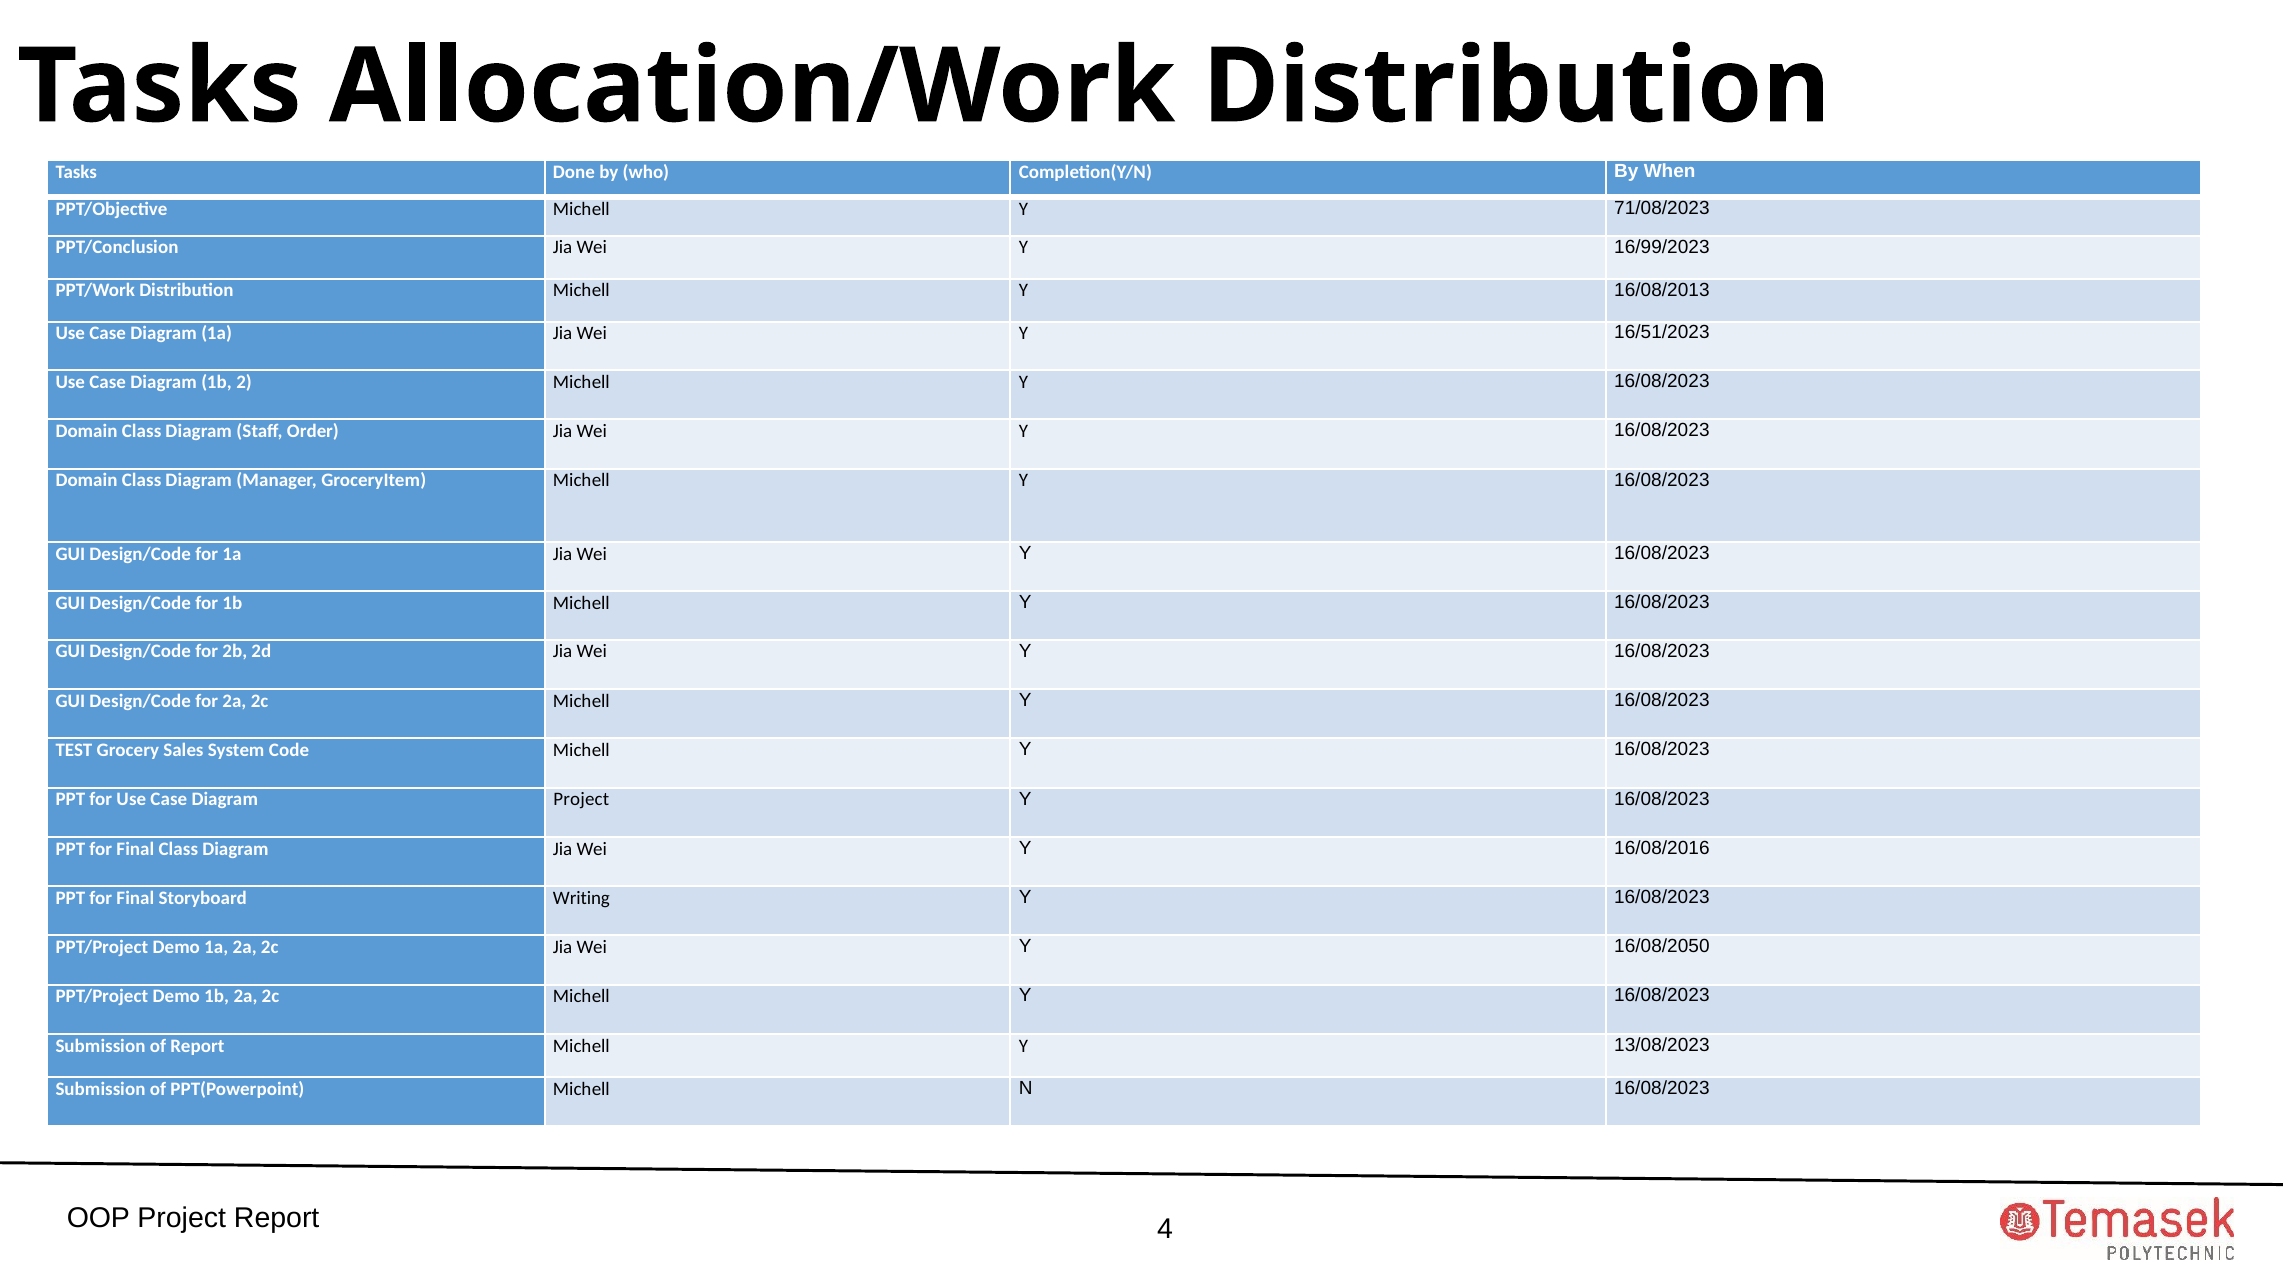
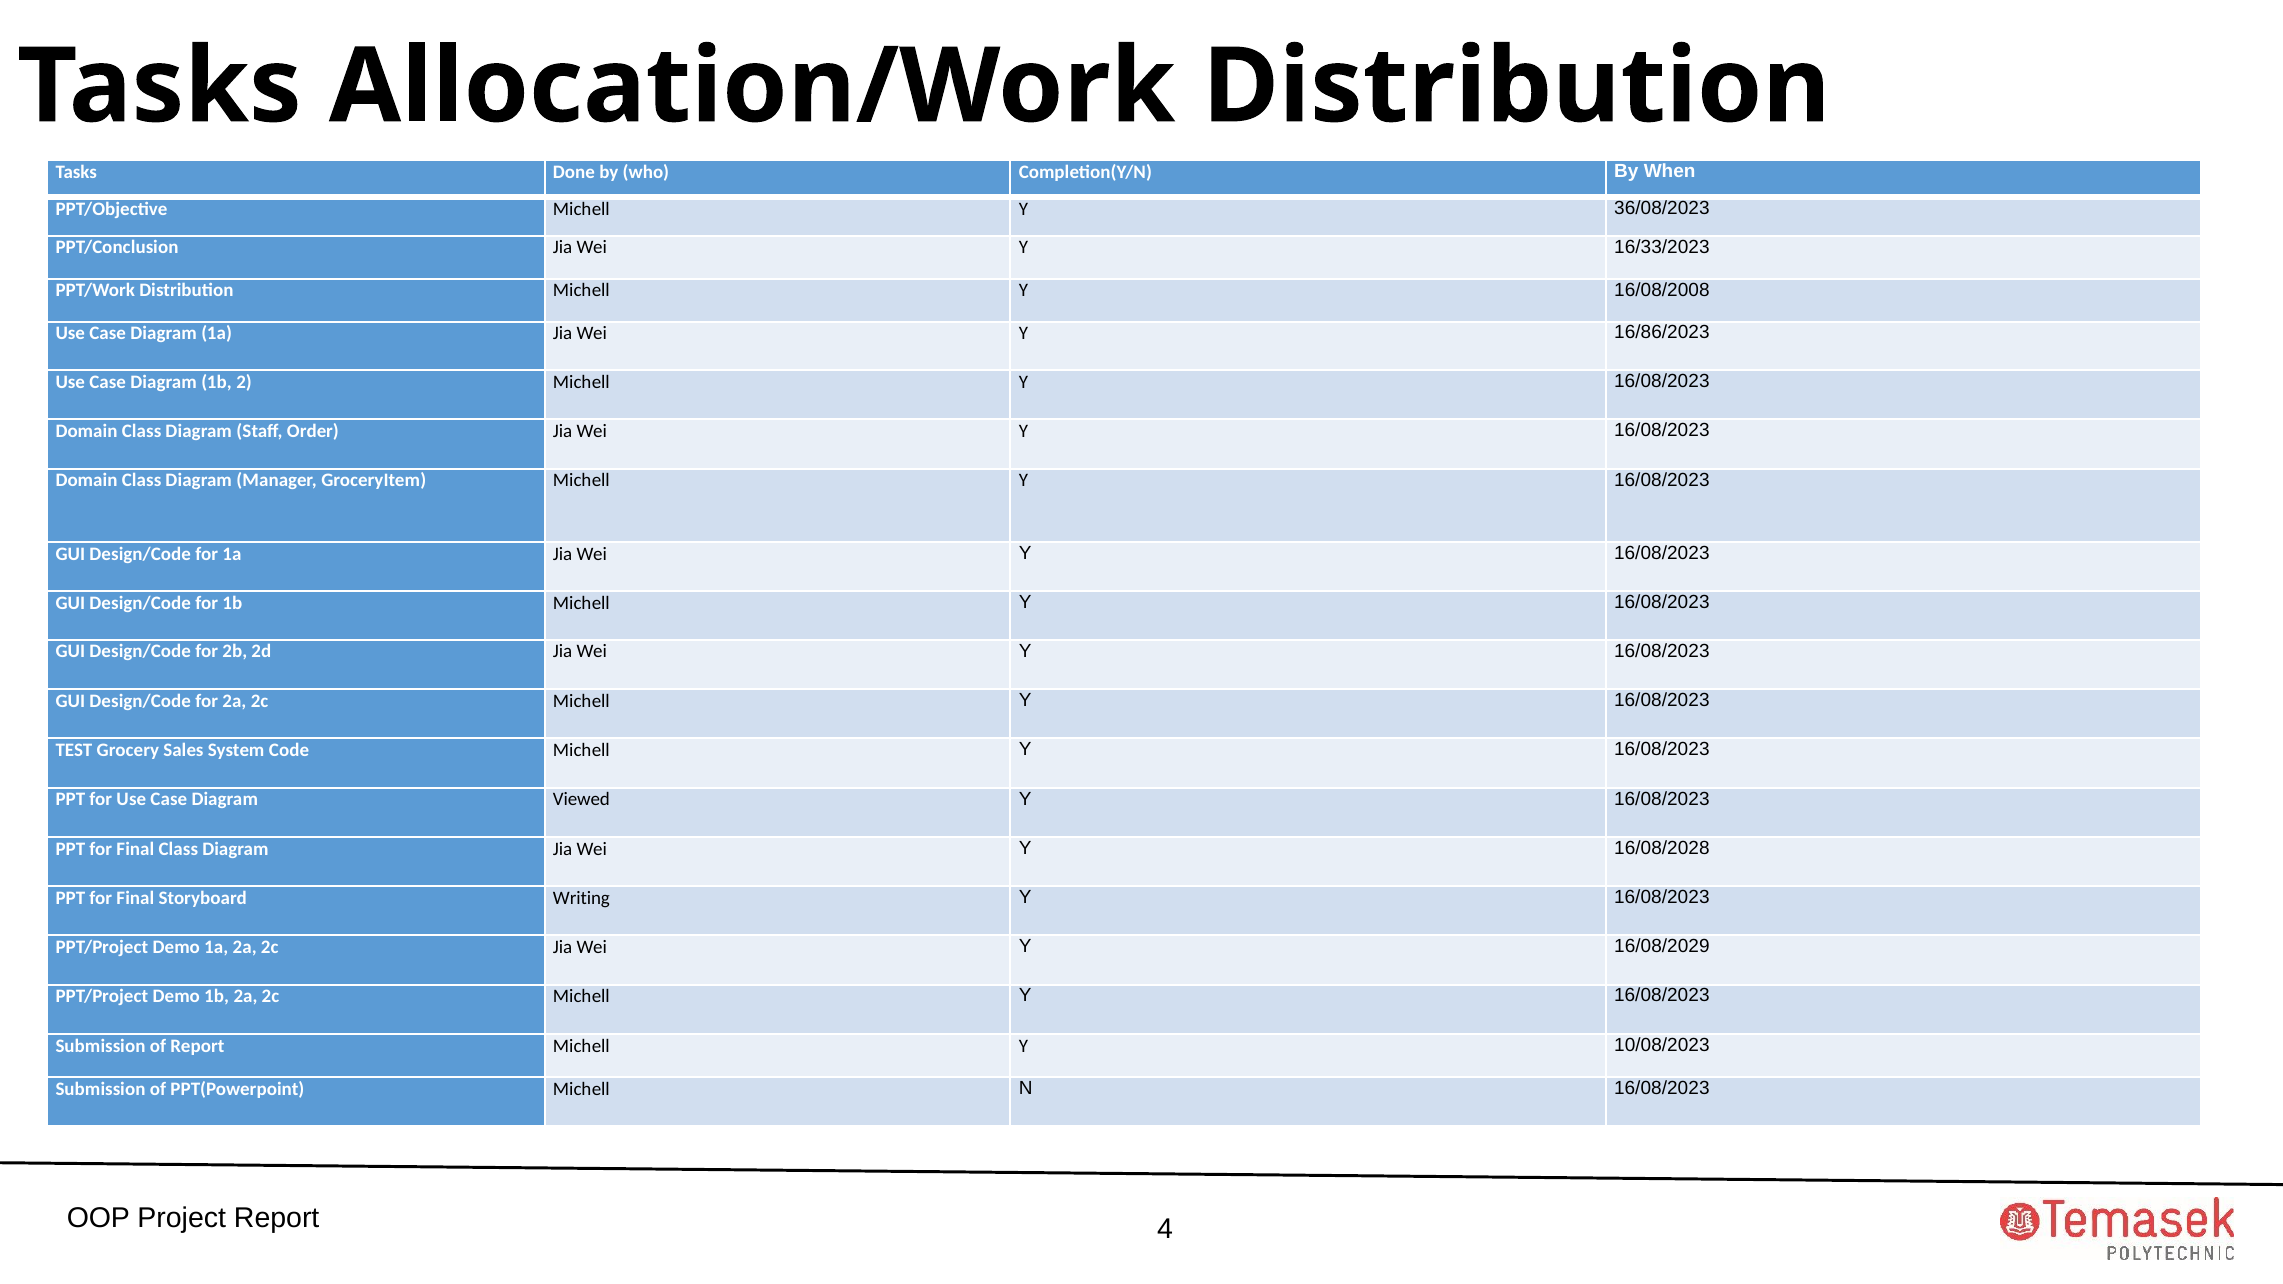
71/08/2023: 71/08/2023 -> 36/08/2023 (1662, 208)
16/99/2023: 16/99/2023 -> 16/33/2023 (1662, 247)
16/08/2013: 16/08/2013 -> 16/08/2008 (1662, 290)
16/51/2023: 16/51/2023 -> 16/86/2023 (1662, 333)
Diagram Project: Project -> Viewed (581, 800)
16/08/2016: 16/08/2016 -> 16/08/2028 (1662, 848)
16/08/2050: 16/08/2050 -> 16/08/2029 (1662, 946)
13/08/2023: 13/08/2023 -> 10/08/2023 (1662, 1045)
